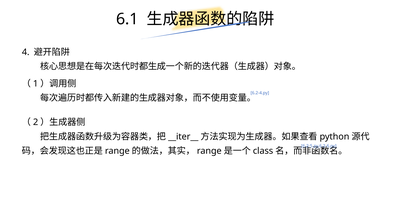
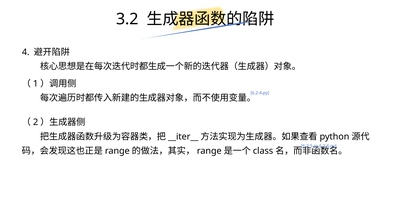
6.1: 6.1 -> 3.2 (127, 19)
